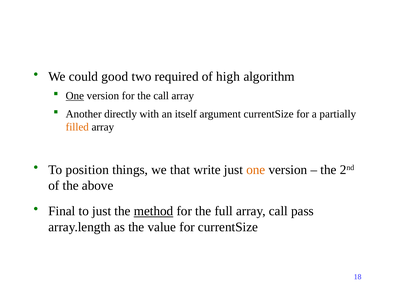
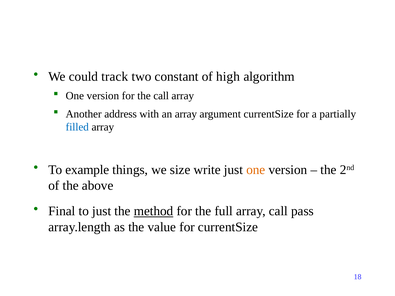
good: good -> track (115, 77)
required: required -> constant (177, 77)
One underline: present -> none (75, 96)
directly: directly -> address (121, 114)
an itself: itself -> array (186, 114)
filled colour: orange -> blue (77, 127)
position: position -> example (87, 170)
that: that -> size (180, 170)
